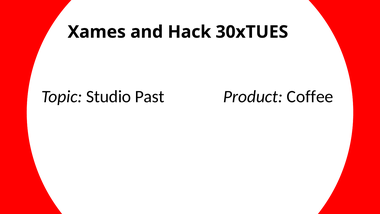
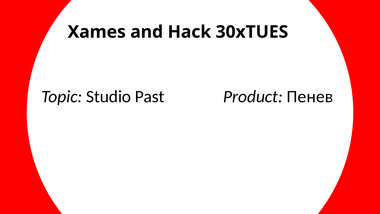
Coffee: Coffee -> Пенев (310, 97)
